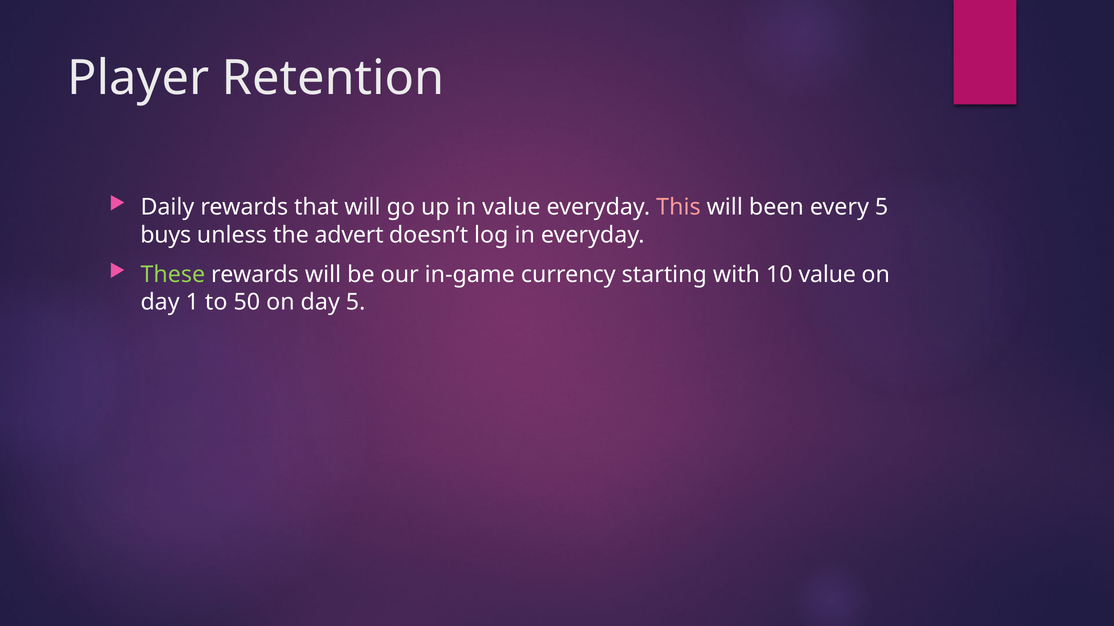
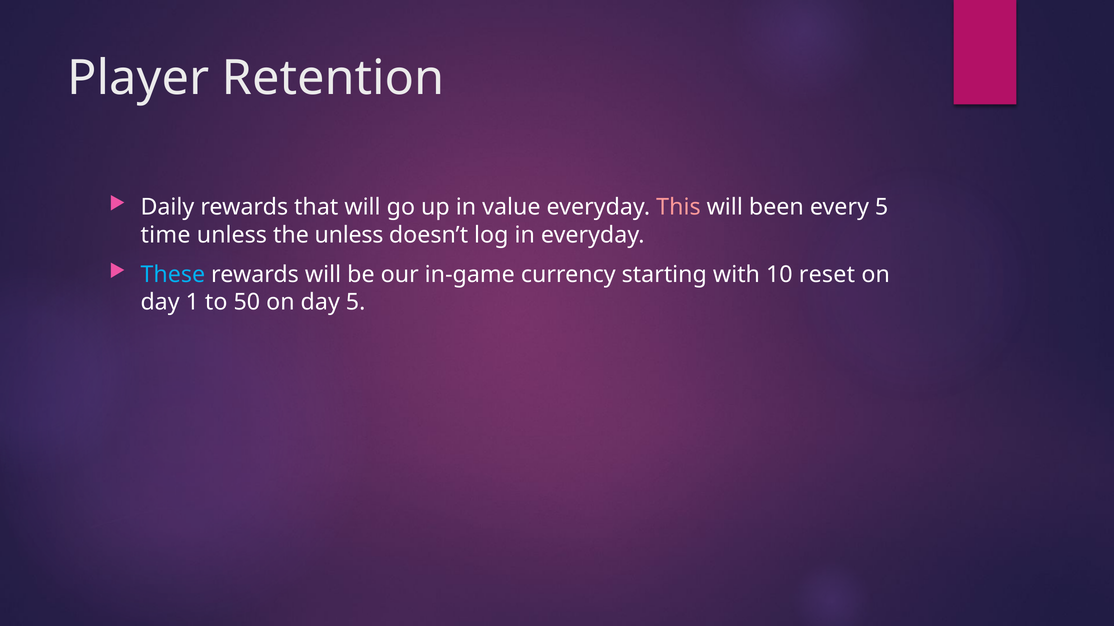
buys: buys -> time (166, 235)
the advert: advert -> unless (349, 235)
These colour: light green -> light blue (173, 275)
10 value: value -> reset (827, 275)
